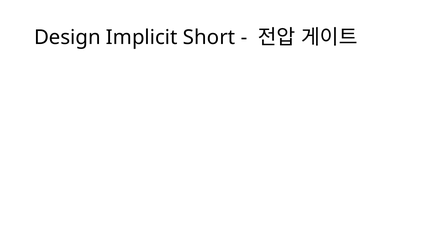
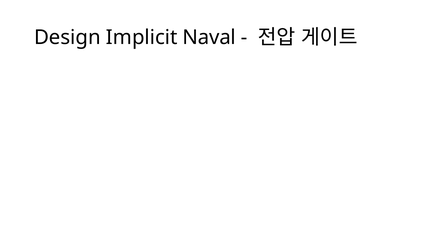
Short: Short -> Naval (209, 37)
